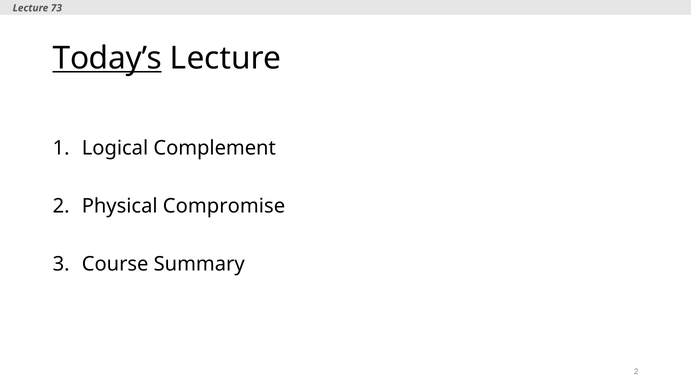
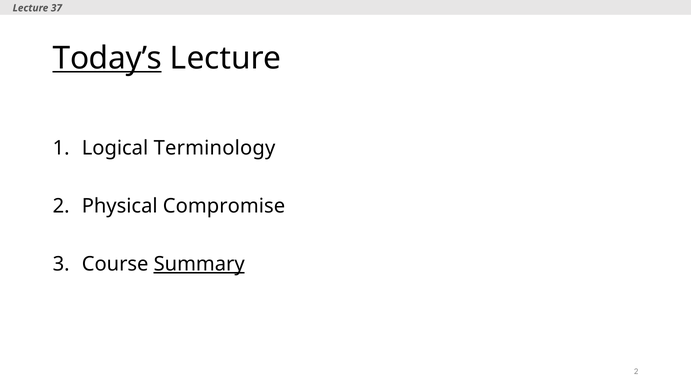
73: 73 -> 37 (56, 8)
Complement: Complement -> Terminology (214, 148)
Summary underline: none -> present (199, 264)
